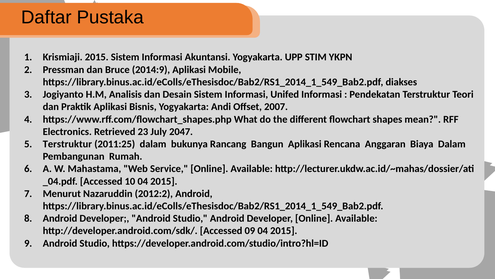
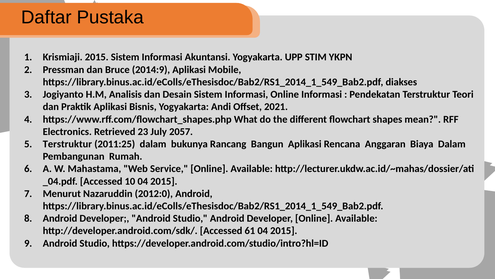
Informasi Unifed: Unifed -> Online (285, 94)
2007: 2007 -> 2021 (276, 107)
2047: 2047 -> 2057 (181, 131)
2012:2: 2012:2 -> 2012:0 (154, 193)
09: 09 -> 61 (250, 230)
